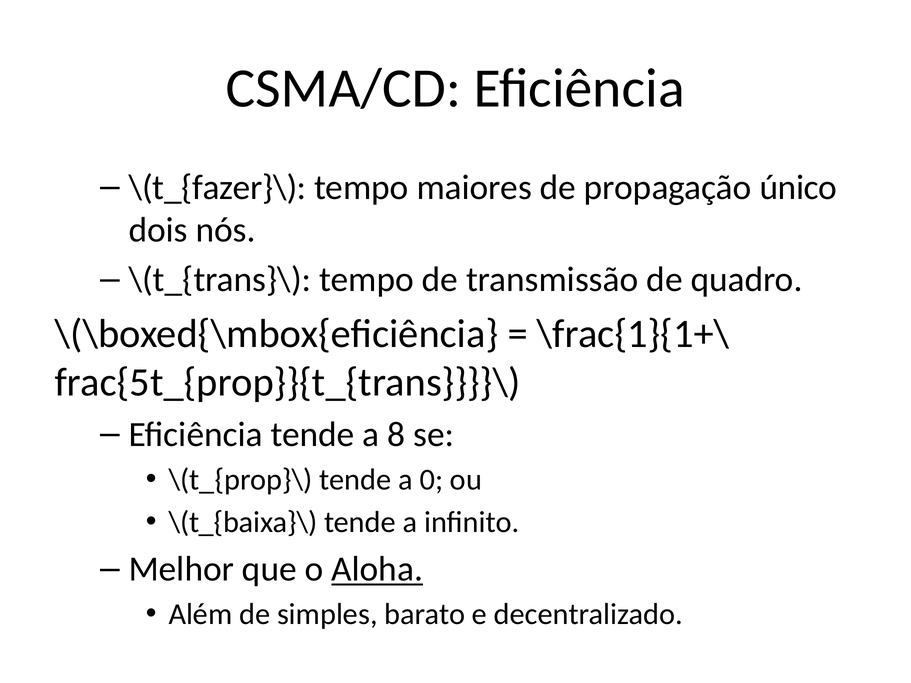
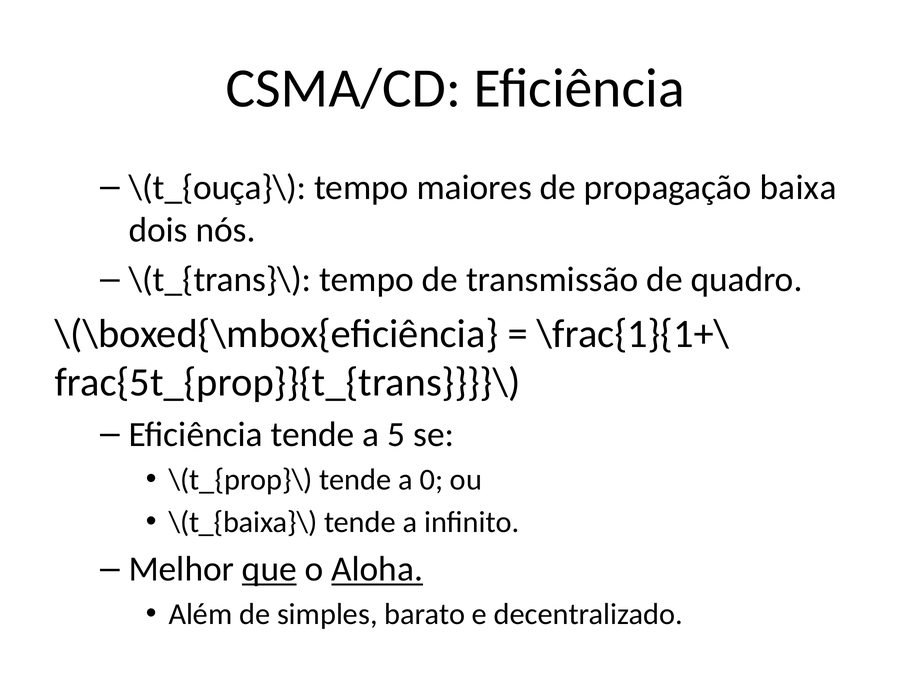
\(t_{fazer}\: \(t_{fazer}\ -> \(t_{ouça}\ (217, 188)
único: único -> baixa (798, 188)
8: 8 -> 5 (396, 435)
que underline: none -> present (269, 569)
